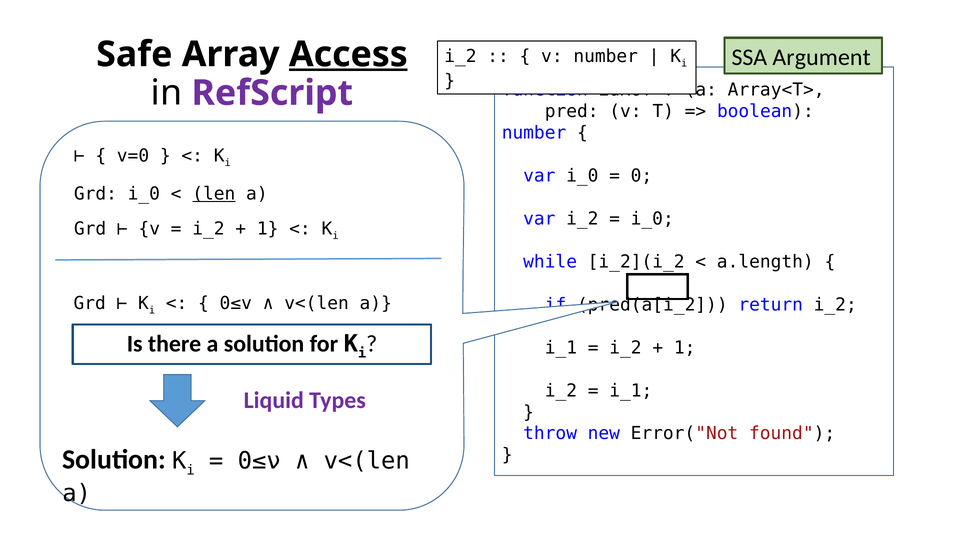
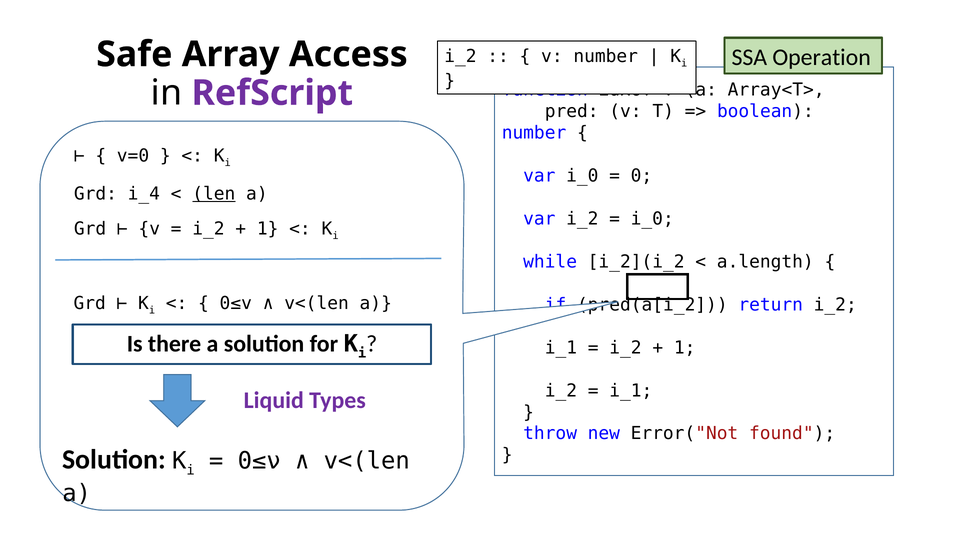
Argument: Argument -> Operation (822, 57)
Access underline: present -> none (348, 54)
Grd i_0: i_0 -> i_4 (144, 194)
